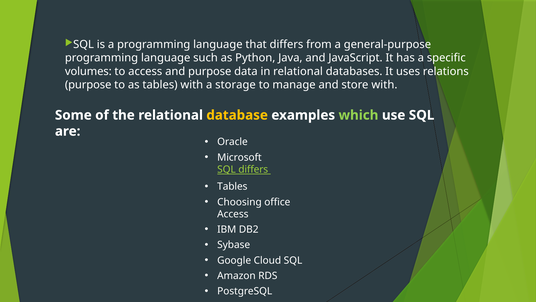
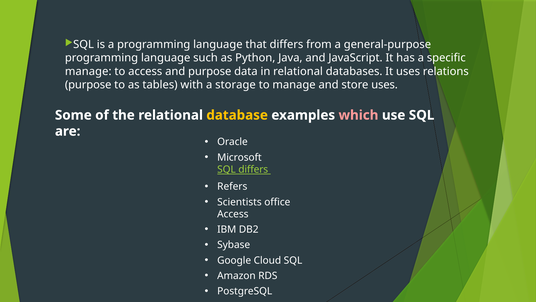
volumes: volumes -> manage (88, 71)
store with: with -> uses (385, 85)
which colour: light green -> pink (358, 115)
Tables: Tables -> Refers (232, 186)
Choosing: Choosing -> Scientists (239, 202)
